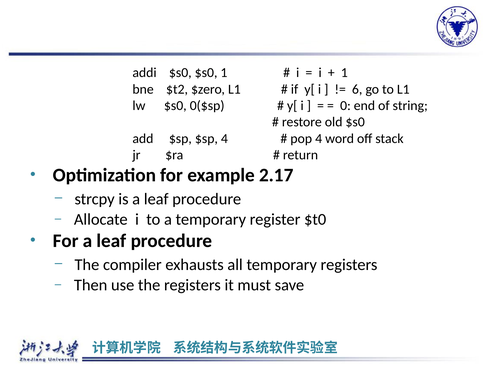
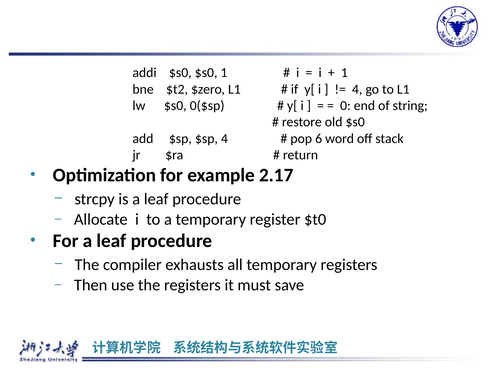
6: 6 -> 4 (357, 89)
pop 4: 4 -> 6 (319, 138)
